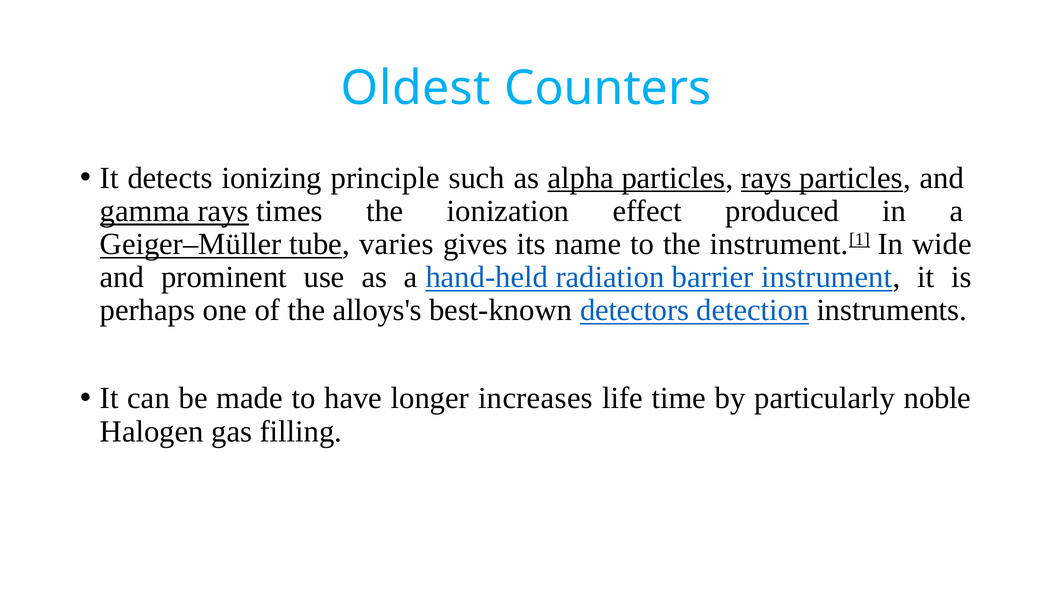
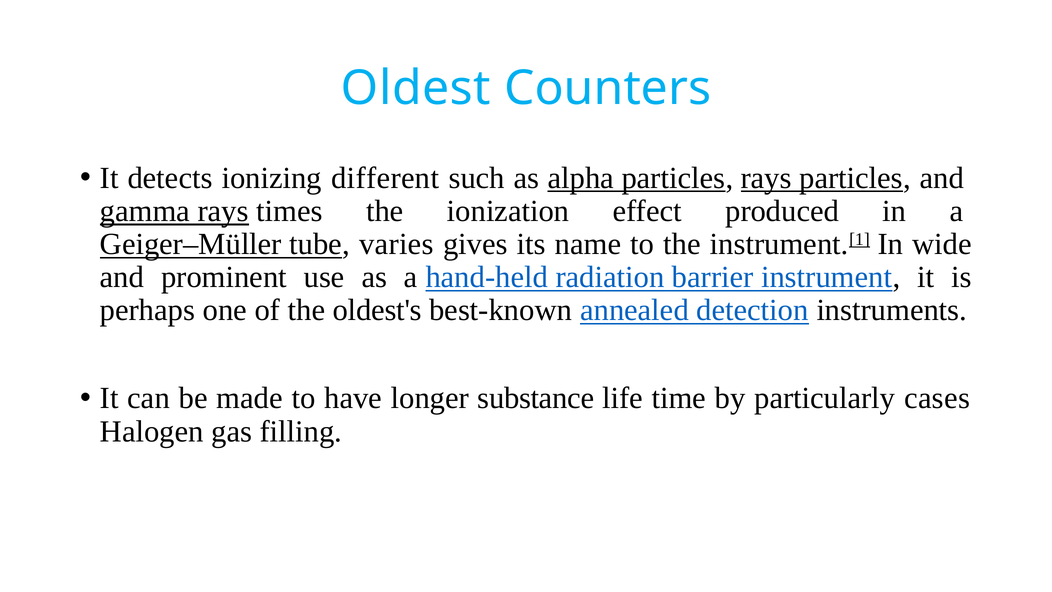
principle: principle -> different (385, 178)
alloys's: alloys's -> oldest's (377, 310)
detectors: detectors -> annealed (635, 310)
increases: increases -> substance (536, 398)
noble: noble -> cases (937, 398)
